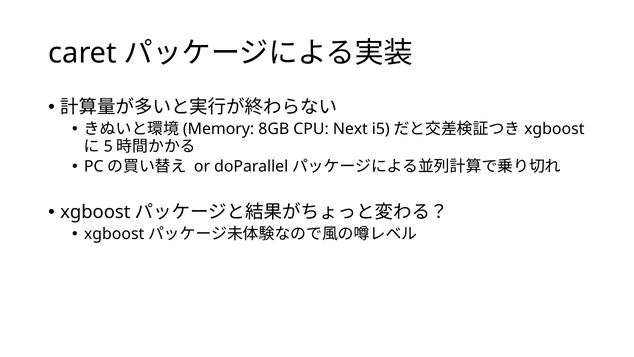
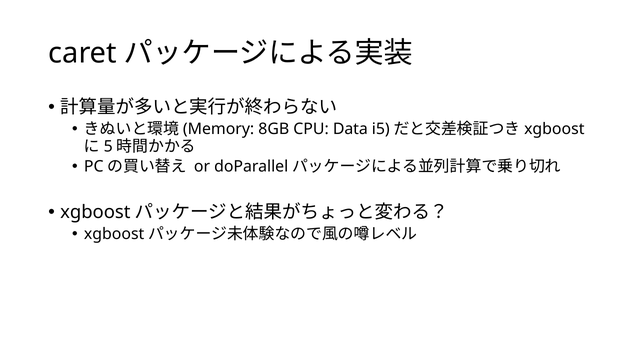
Next: Next -> Data (350, 129)
